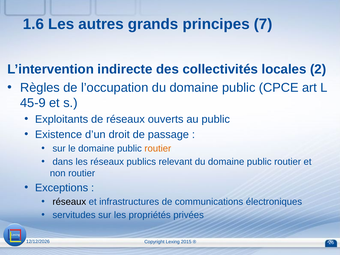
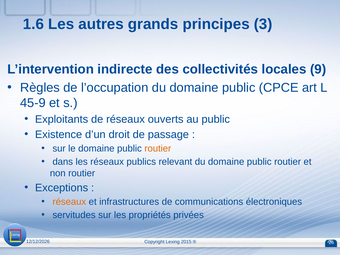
7: 7 -> 3 (263, 24)
2: 2 -> 9 (318, 69)
réseaux colour: black -> orange (69, 202)
